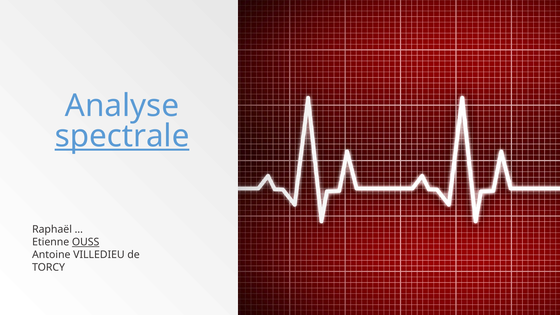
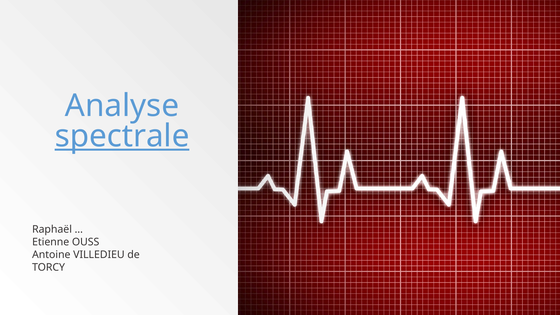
OUSS underline: present -> none (86, 242)
